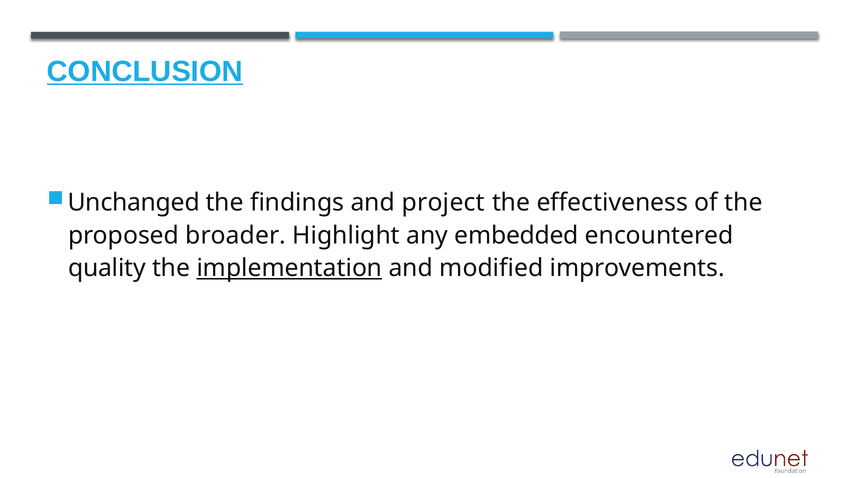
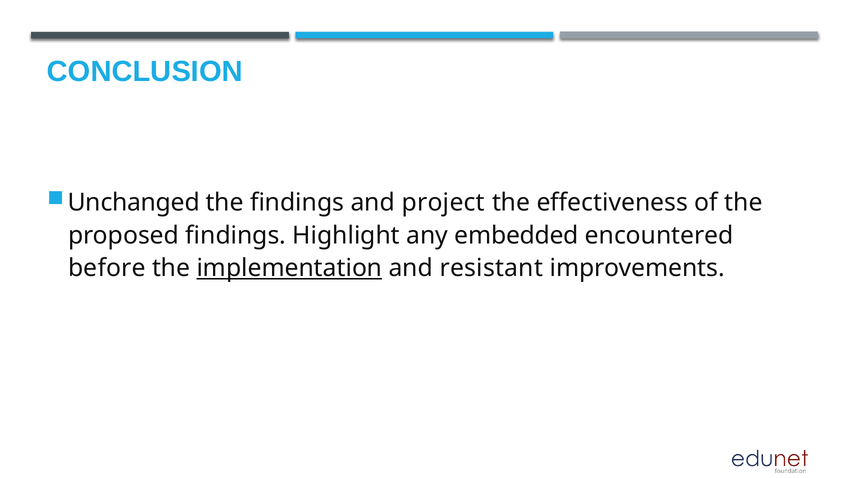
CONCLUSION underline: present -> none (145, 72)
proposed broader: broader -> findings (236, 235)
quality: quality -> before (107, 268)
modified: modified -> resistant (491, 268)
